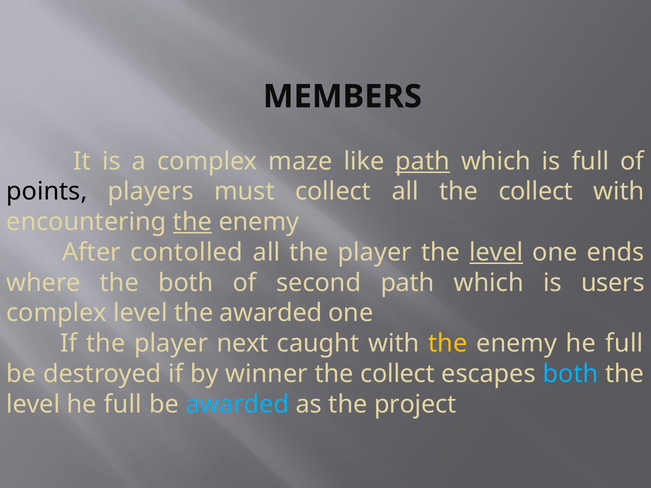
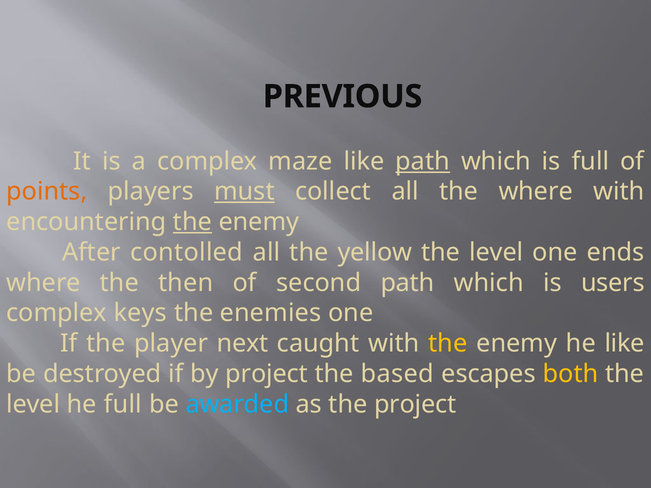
MEMBERS: MEMBERS -> PREVIOUS (343, 97)
points colour: black -> orange (47, 192)
must underline: none -> present (244, 192)
all the collect: collect -> where (536, 192)
all the player: player -> yellow (375, 252)
level underline: present -> none (496, 252)
the both: both -> then (186, 283)
complex level: level -> keys (140, 313)
the awarded: awarded -> enemies (271, 313)
enemy he full: full -> like (625, 344)
by winner: winner -> project (267, 374)
collect: collect -> based (397, 374)
both colour: light blue -> yellow (571, 374)
